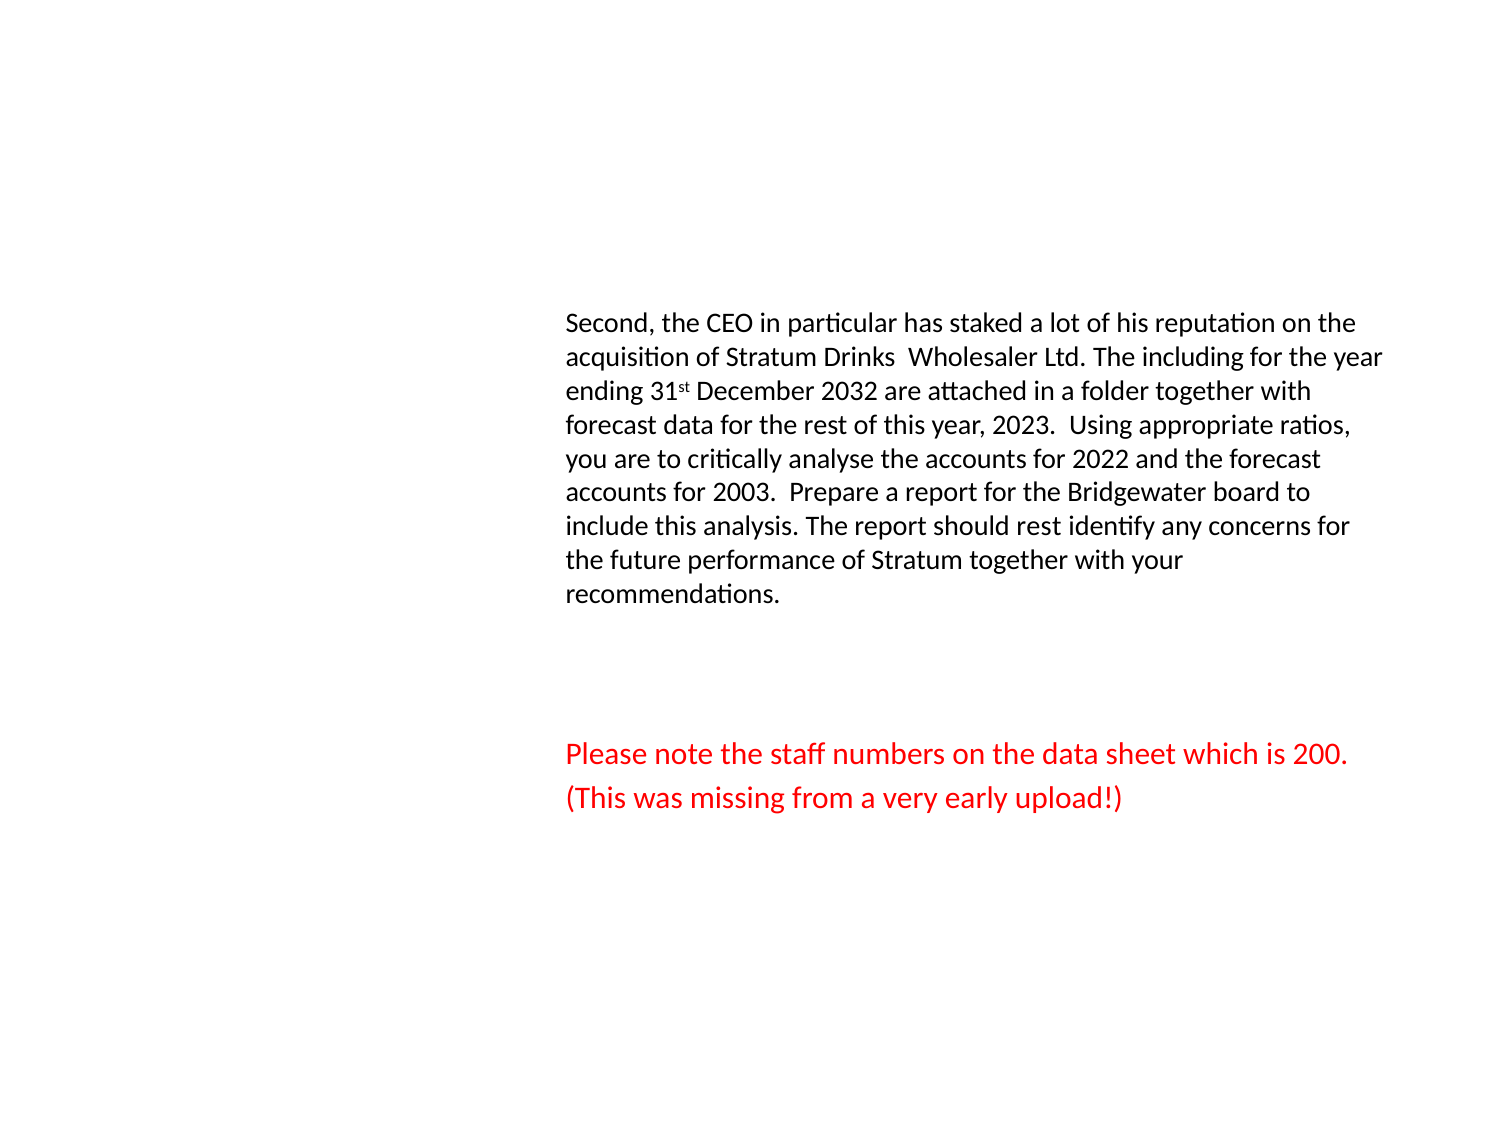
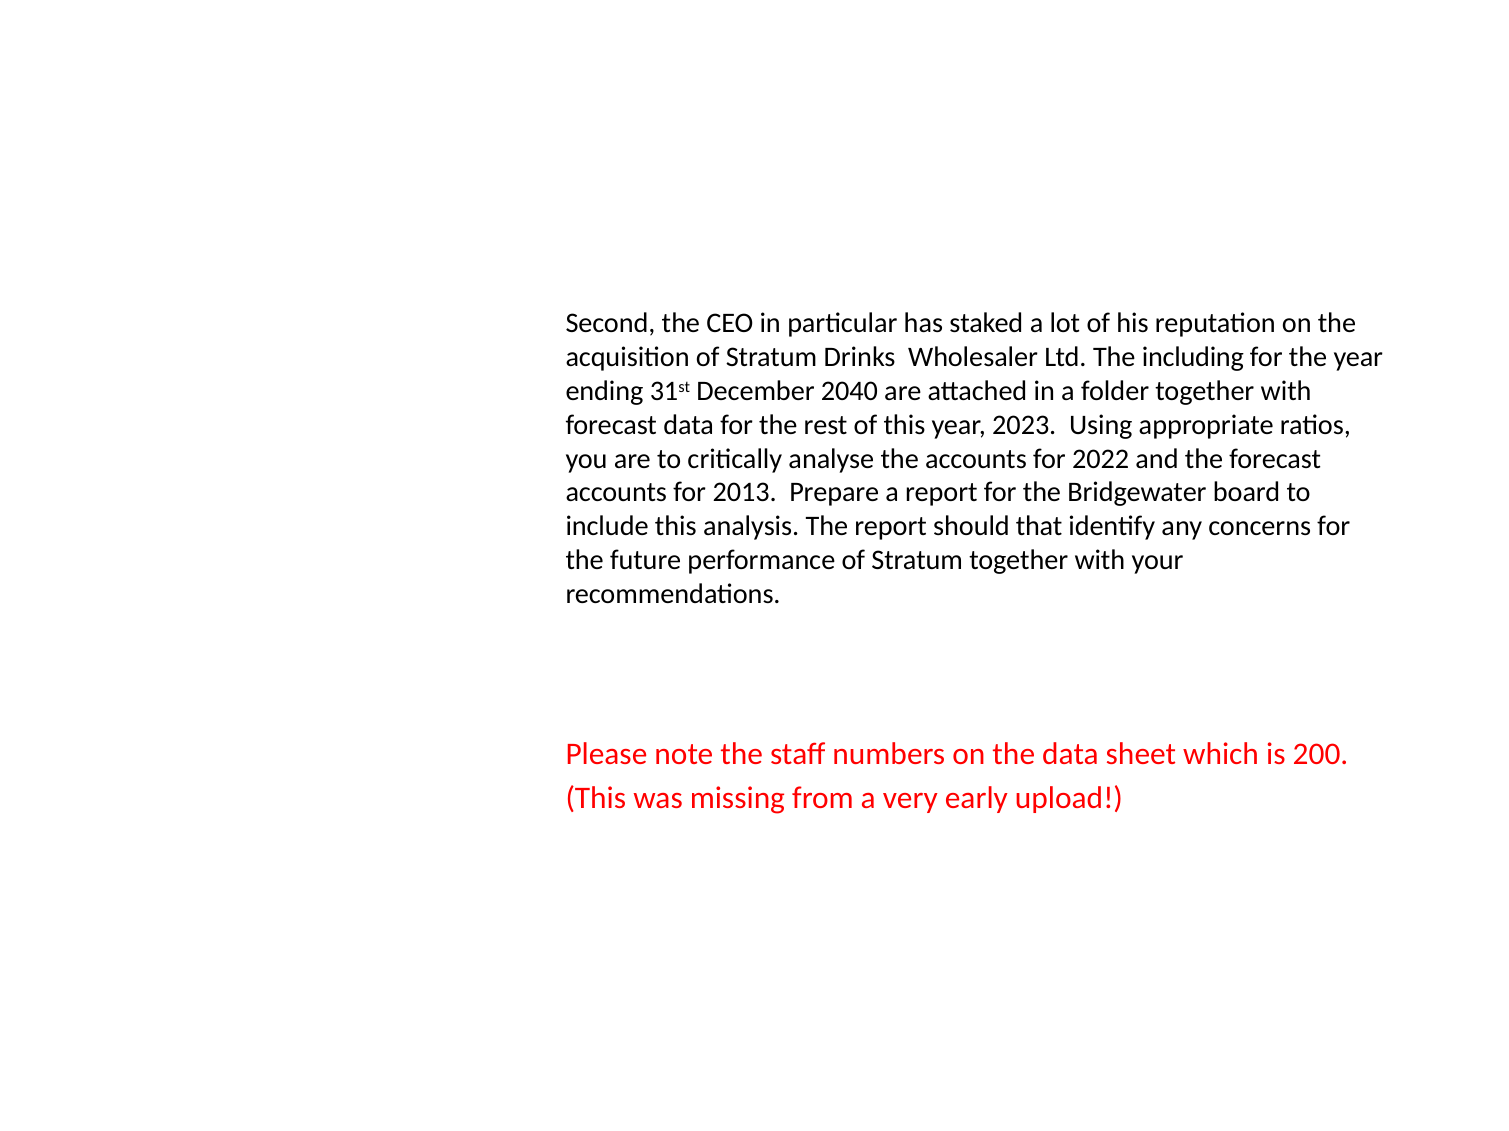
2032: 2032 -> 2040 (850, 391)
2003: 2003 -> 2013 (745, 493)
should rest: rest -> that (1039, 527)
